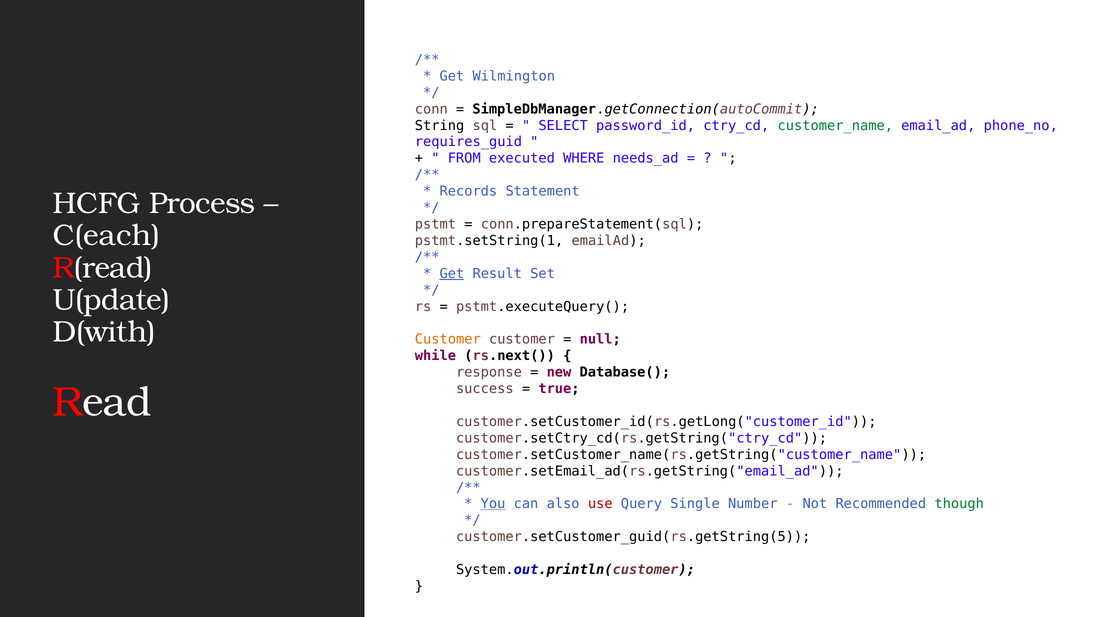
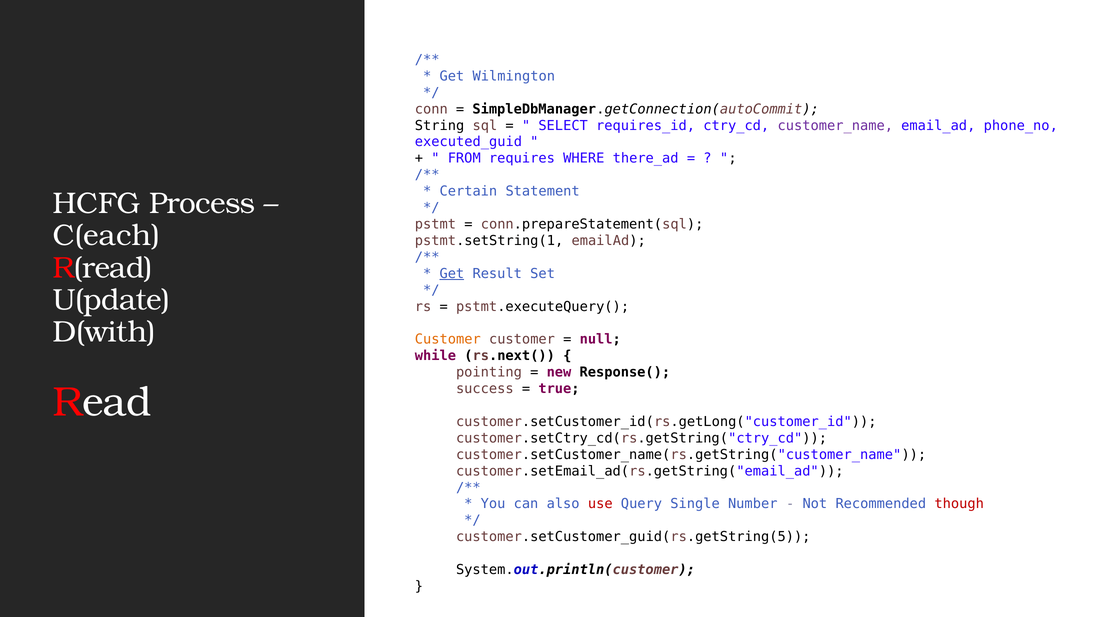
password_id: password_id -> requires_id (646, 126)
customer_name colour: green -> purple (835, 126)
requires_guid: requires_guid -> executed_guid (468, 142)
executed: executed -> requires (522, 158)
needs_ad: needs_ad -> there_ad (646, 158)
Records: Records -> Certain (468, 191)
response: response -> pointing (489, 372)
Database(: Database( -> Response( (625, 372)
You underline: present -> none (493, 504)
though colour: green -> red (959, 504)
